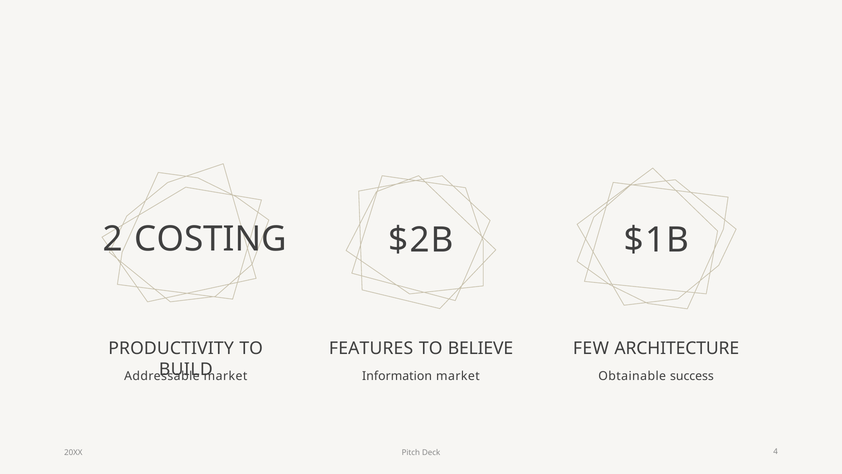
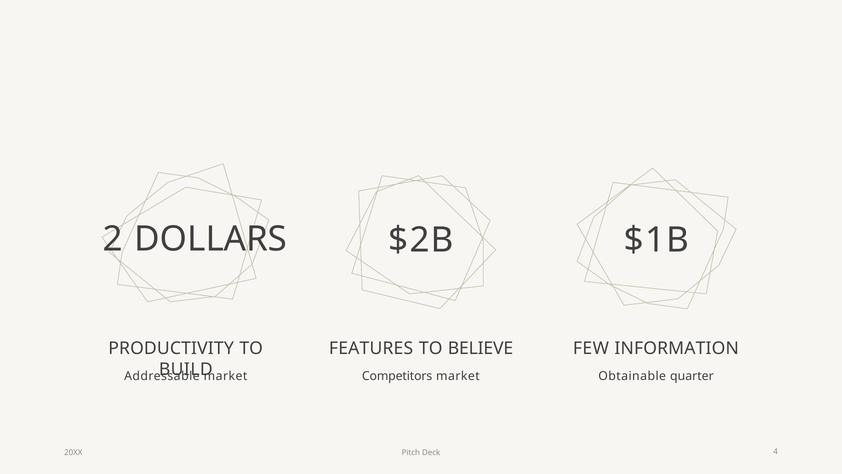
COSTING: COSTING -> DOLLARS (211, 239)
ARCHITECTURE: ARCHITECTURE -> INFORMATION (677, 348)
Information: Information -> Competitors (397, 376)
success: success -> quarter (692, 376)
